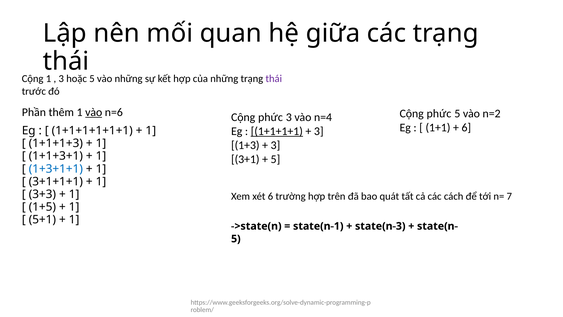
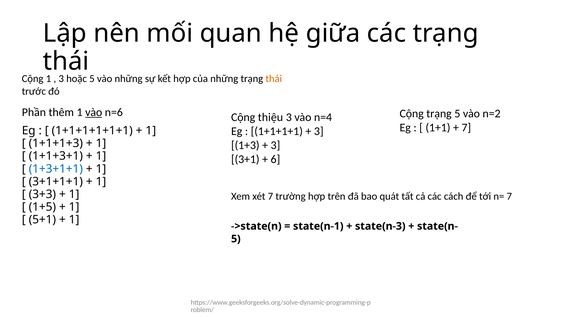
thái colour: purple -> orange (274, 79)
phức: phức -> trạng (439, 114)
phức: phức -> thiệu (270, 117)
6: 6 -> 7 (466, 128)
1+1+1+1 underline: present -> none (277, 131)
5: 5 -> 6 (275, 159)
xét 6: 6 -> 7 (270, 196)
